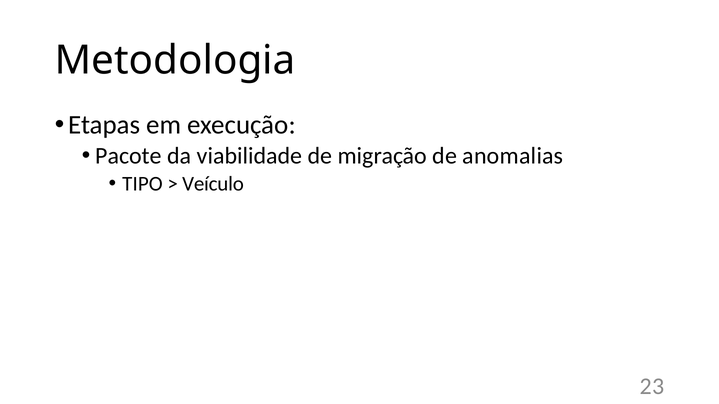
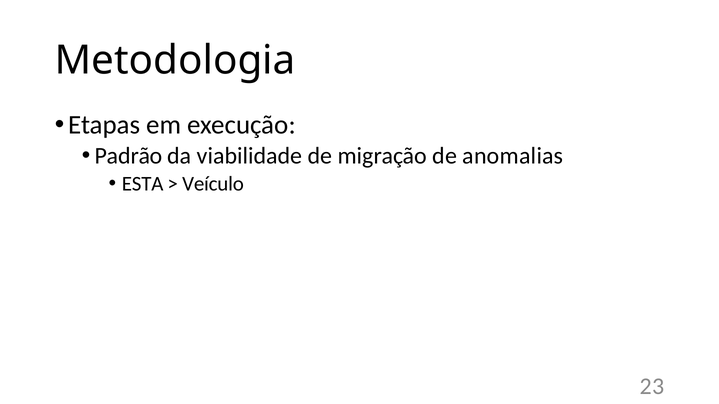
Pacote: Pacote -> Padrão (129, 156)
TIPO: TIPO -> ESTA (143, 184)
